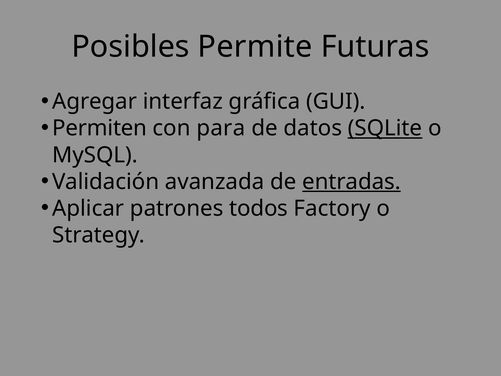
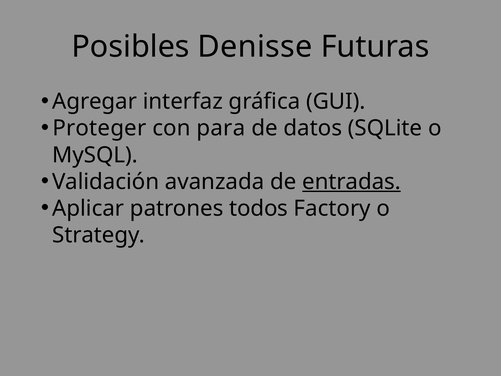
Permite: Permite -> Denisse (255, 47)
Permiten: Permiten -> Proteger (99, 128)
SQLite underline: present -> none (385, 128)
